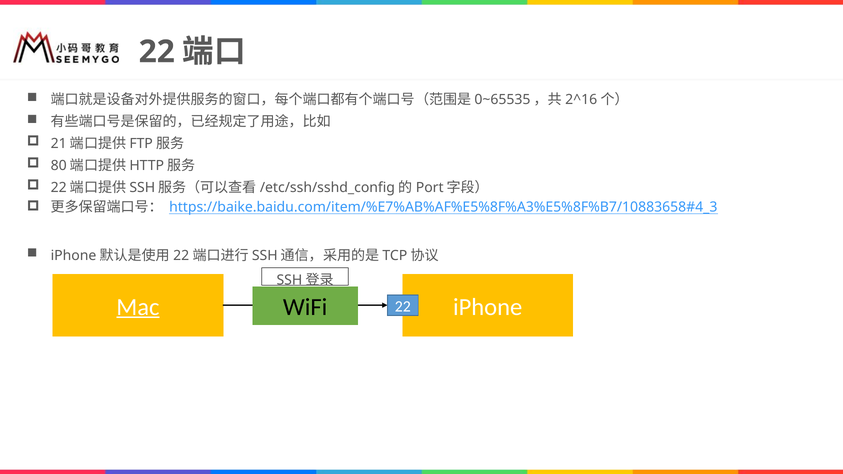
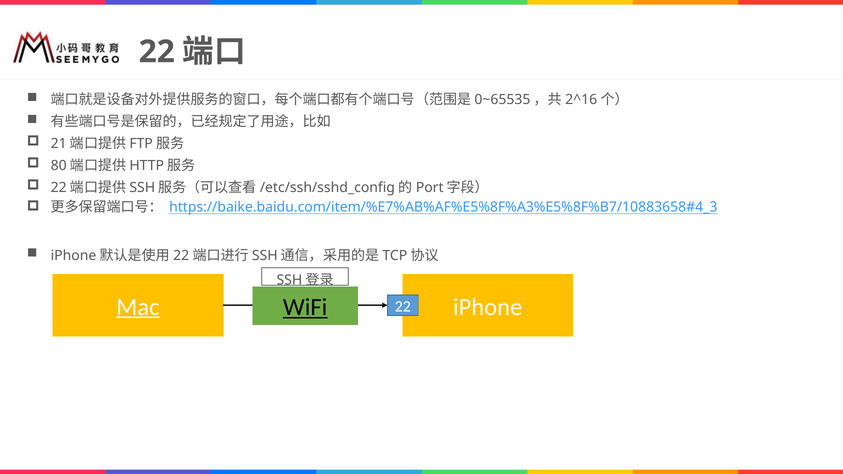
WiFi underline: none -> present (305, 307)
